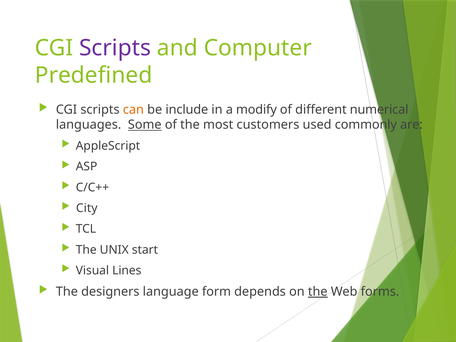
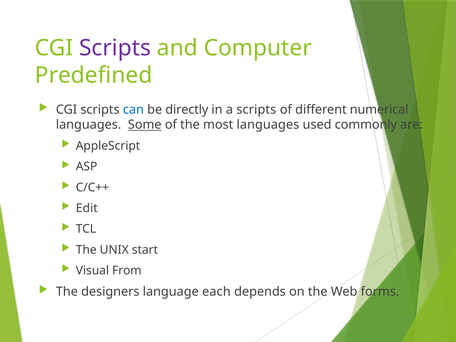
can colour: orange -> blue (133, 110)
include: include -> directly (187, 110)
a modify: modify -> scripts (256, 110)
most customers: customers -> languages (268, 125)
City: City -> Edit (87, 208)
Lines: Lines -> From (127, 271)
form: form -> each (216, 292)
the underline: present -> none (318, 292)
